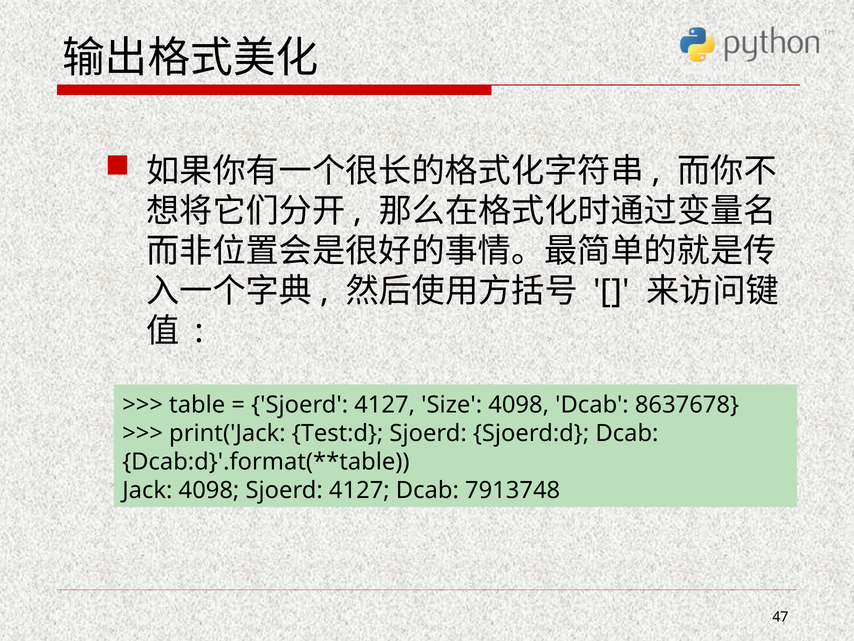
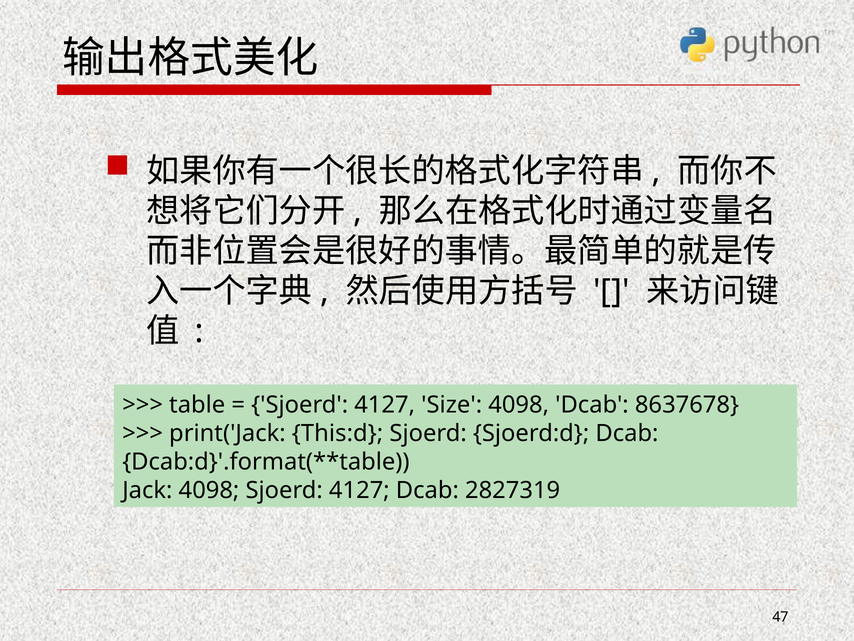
Test:d: Test:d -> This:d (338, 433)
7913748: 7913748 -> 2827319 (513, 490)
